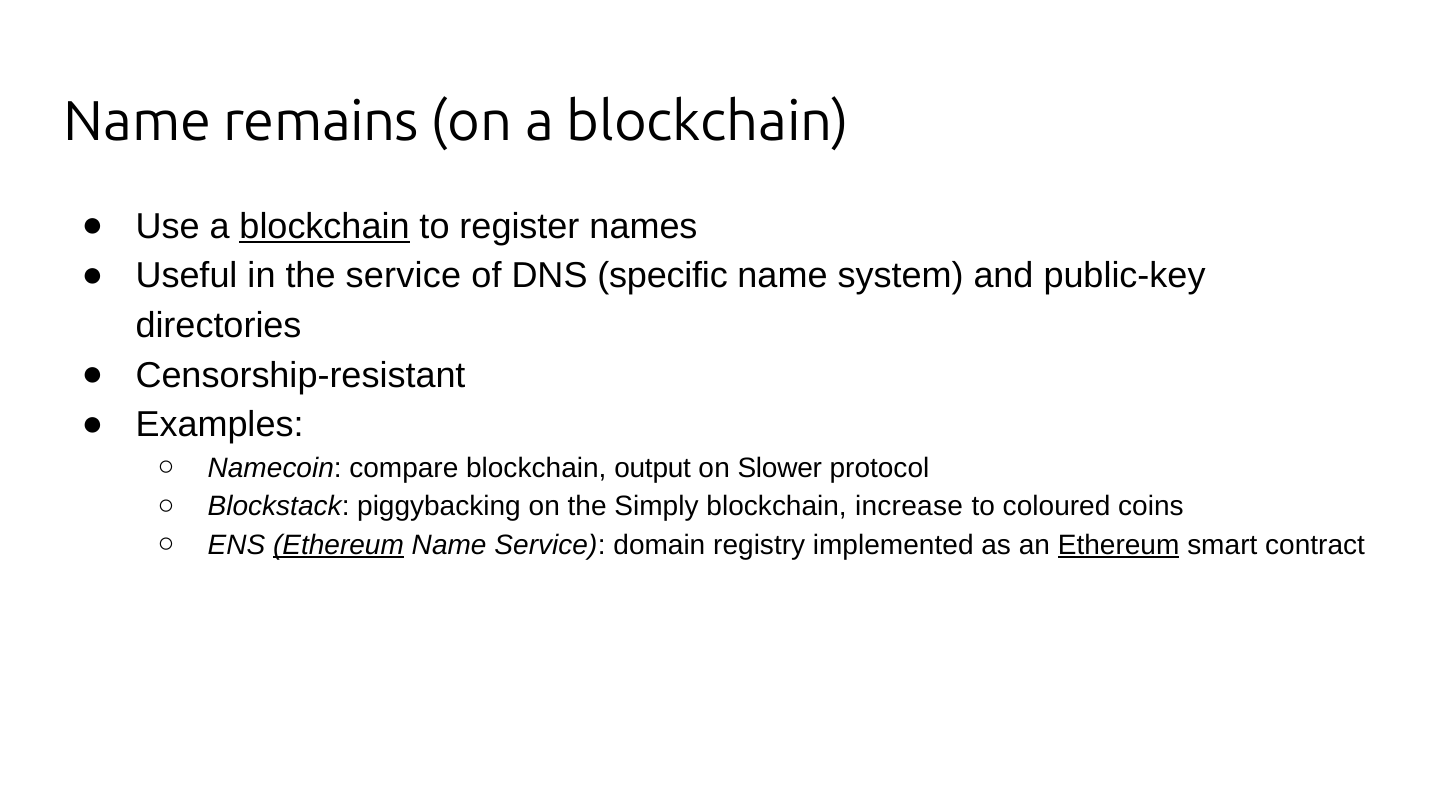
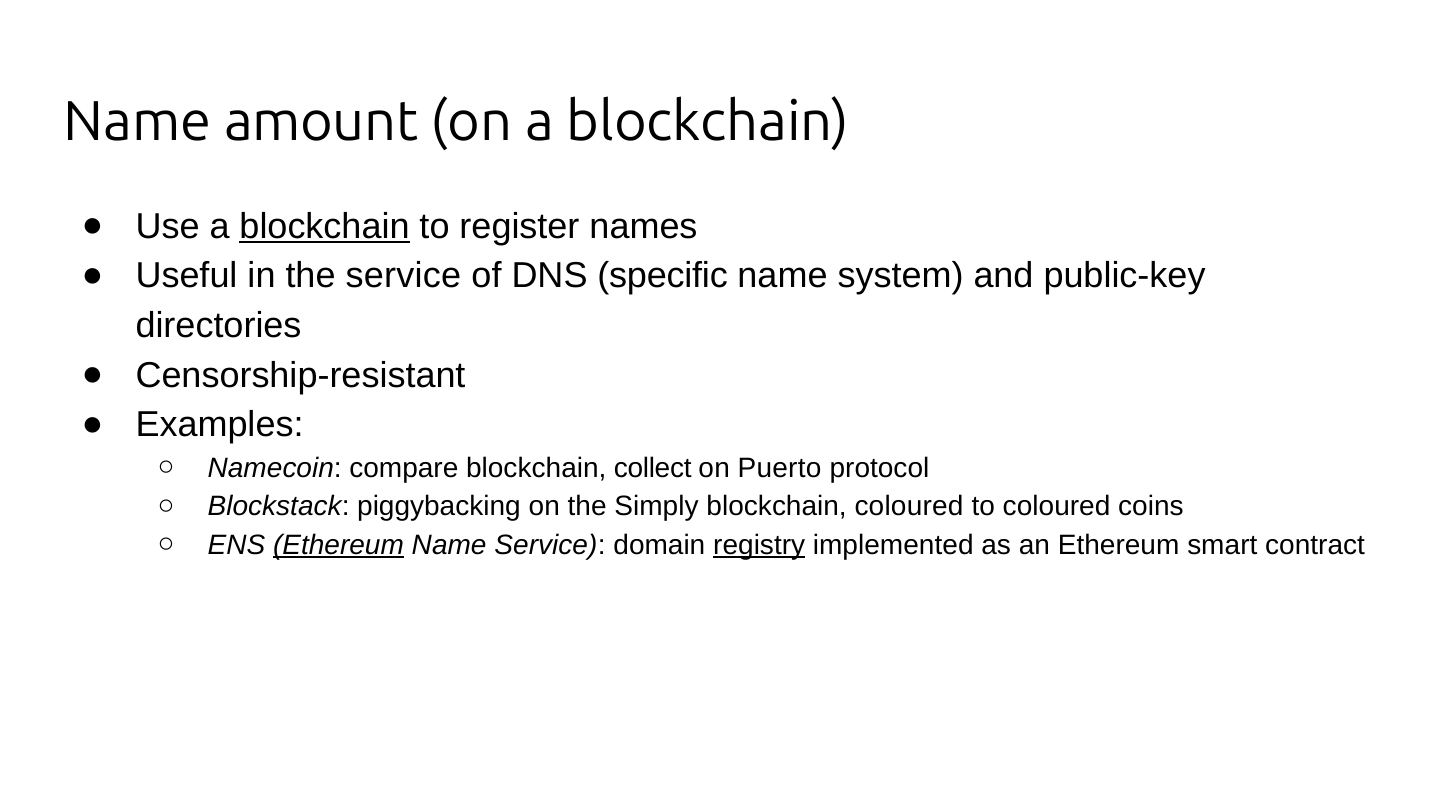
remains: remains -> amount (321, 122)
output: output -> collect (653, 468)
Slower: Slower -> Puerto (780, 468)
blockchain increase: increase -> coloured (909, 507)
registry underline: none -> present (759, 546)
Ethereum underline: present -> none (1119, 546)
